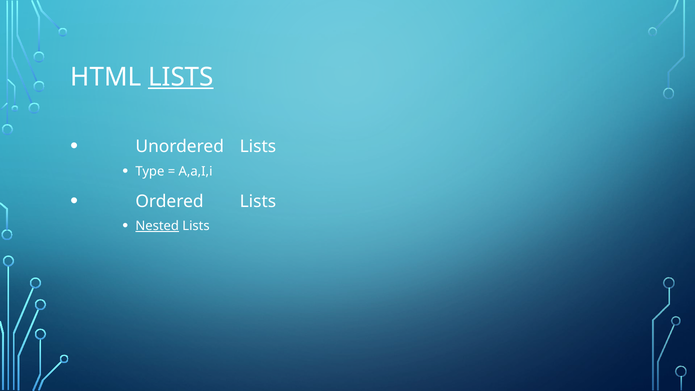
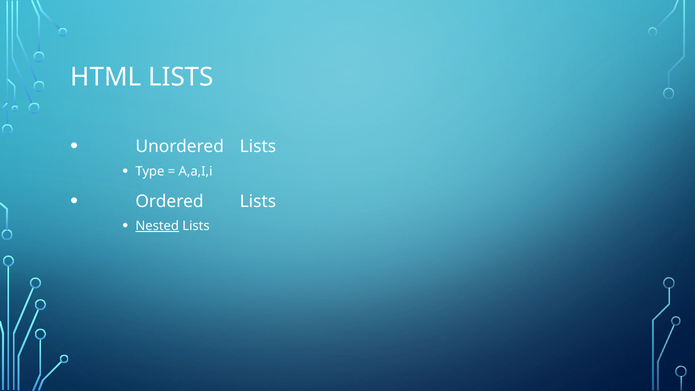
LISTS underline: present -> none (181, 77)
